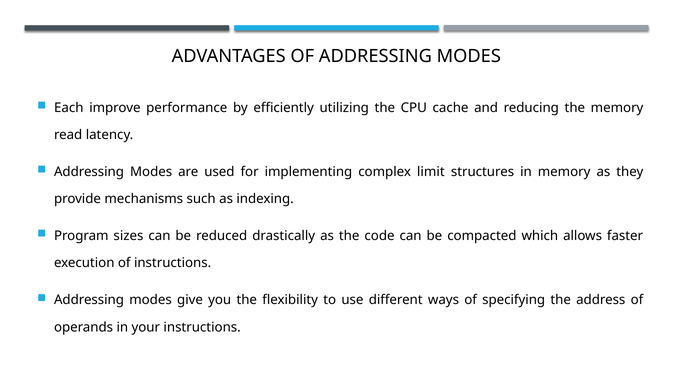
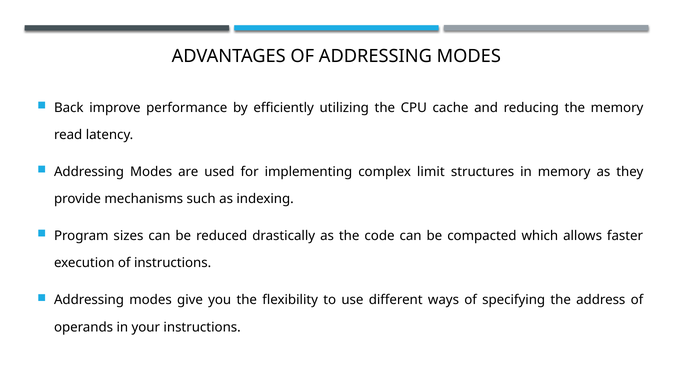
Each: Each -> Back (69, 108)
